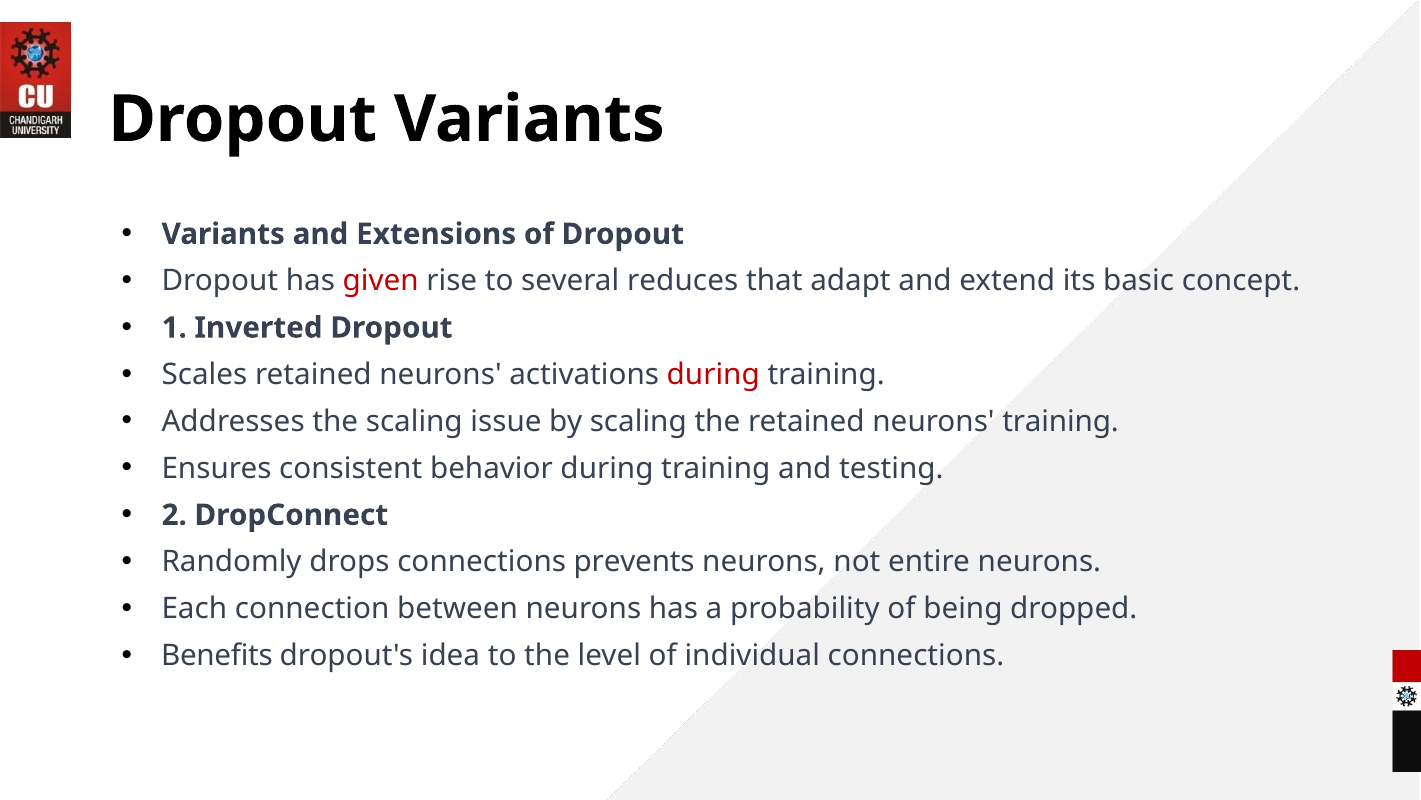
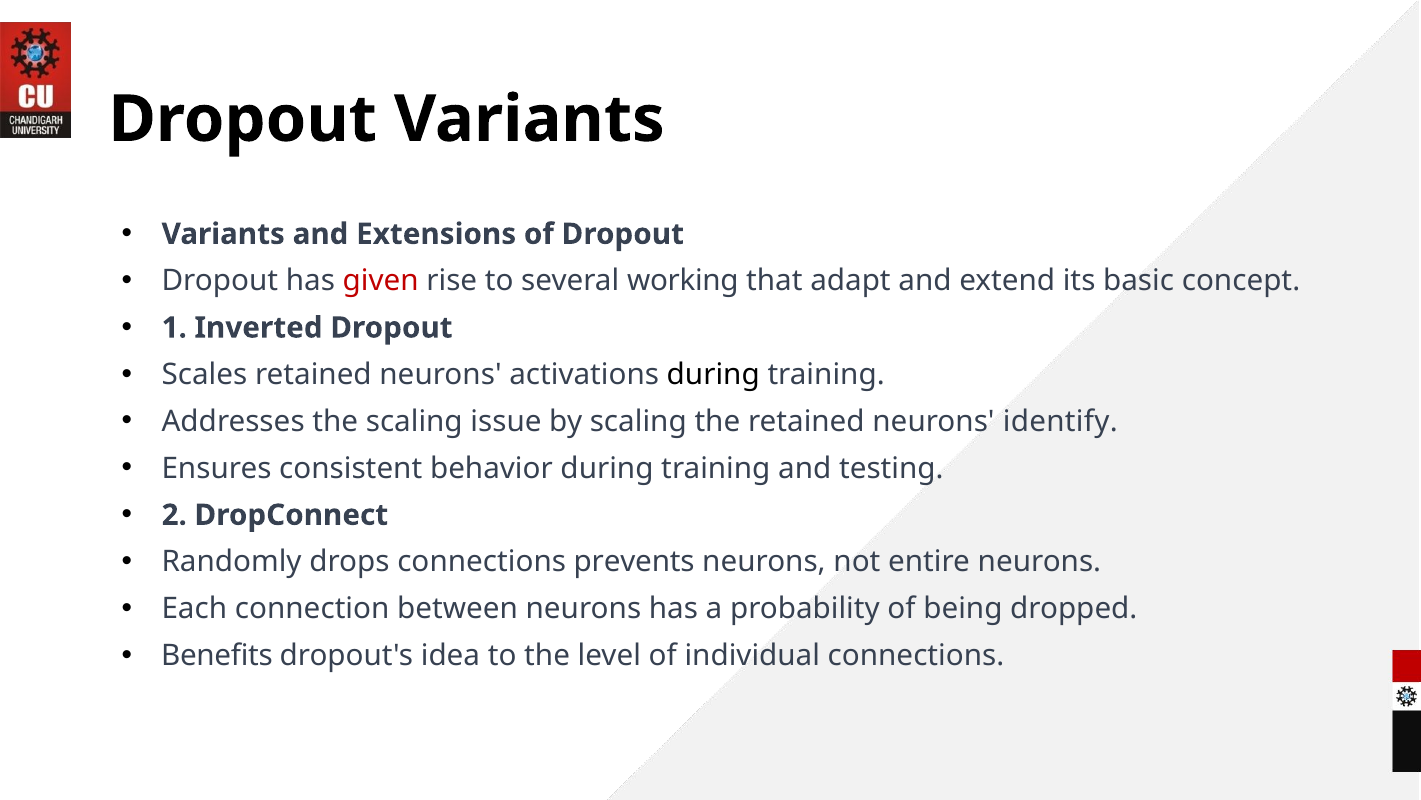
reduces: reduces -> working (683, 281)
during colour: red -> black (713, 374)
neurons training: training -> identify (1060, 421)
